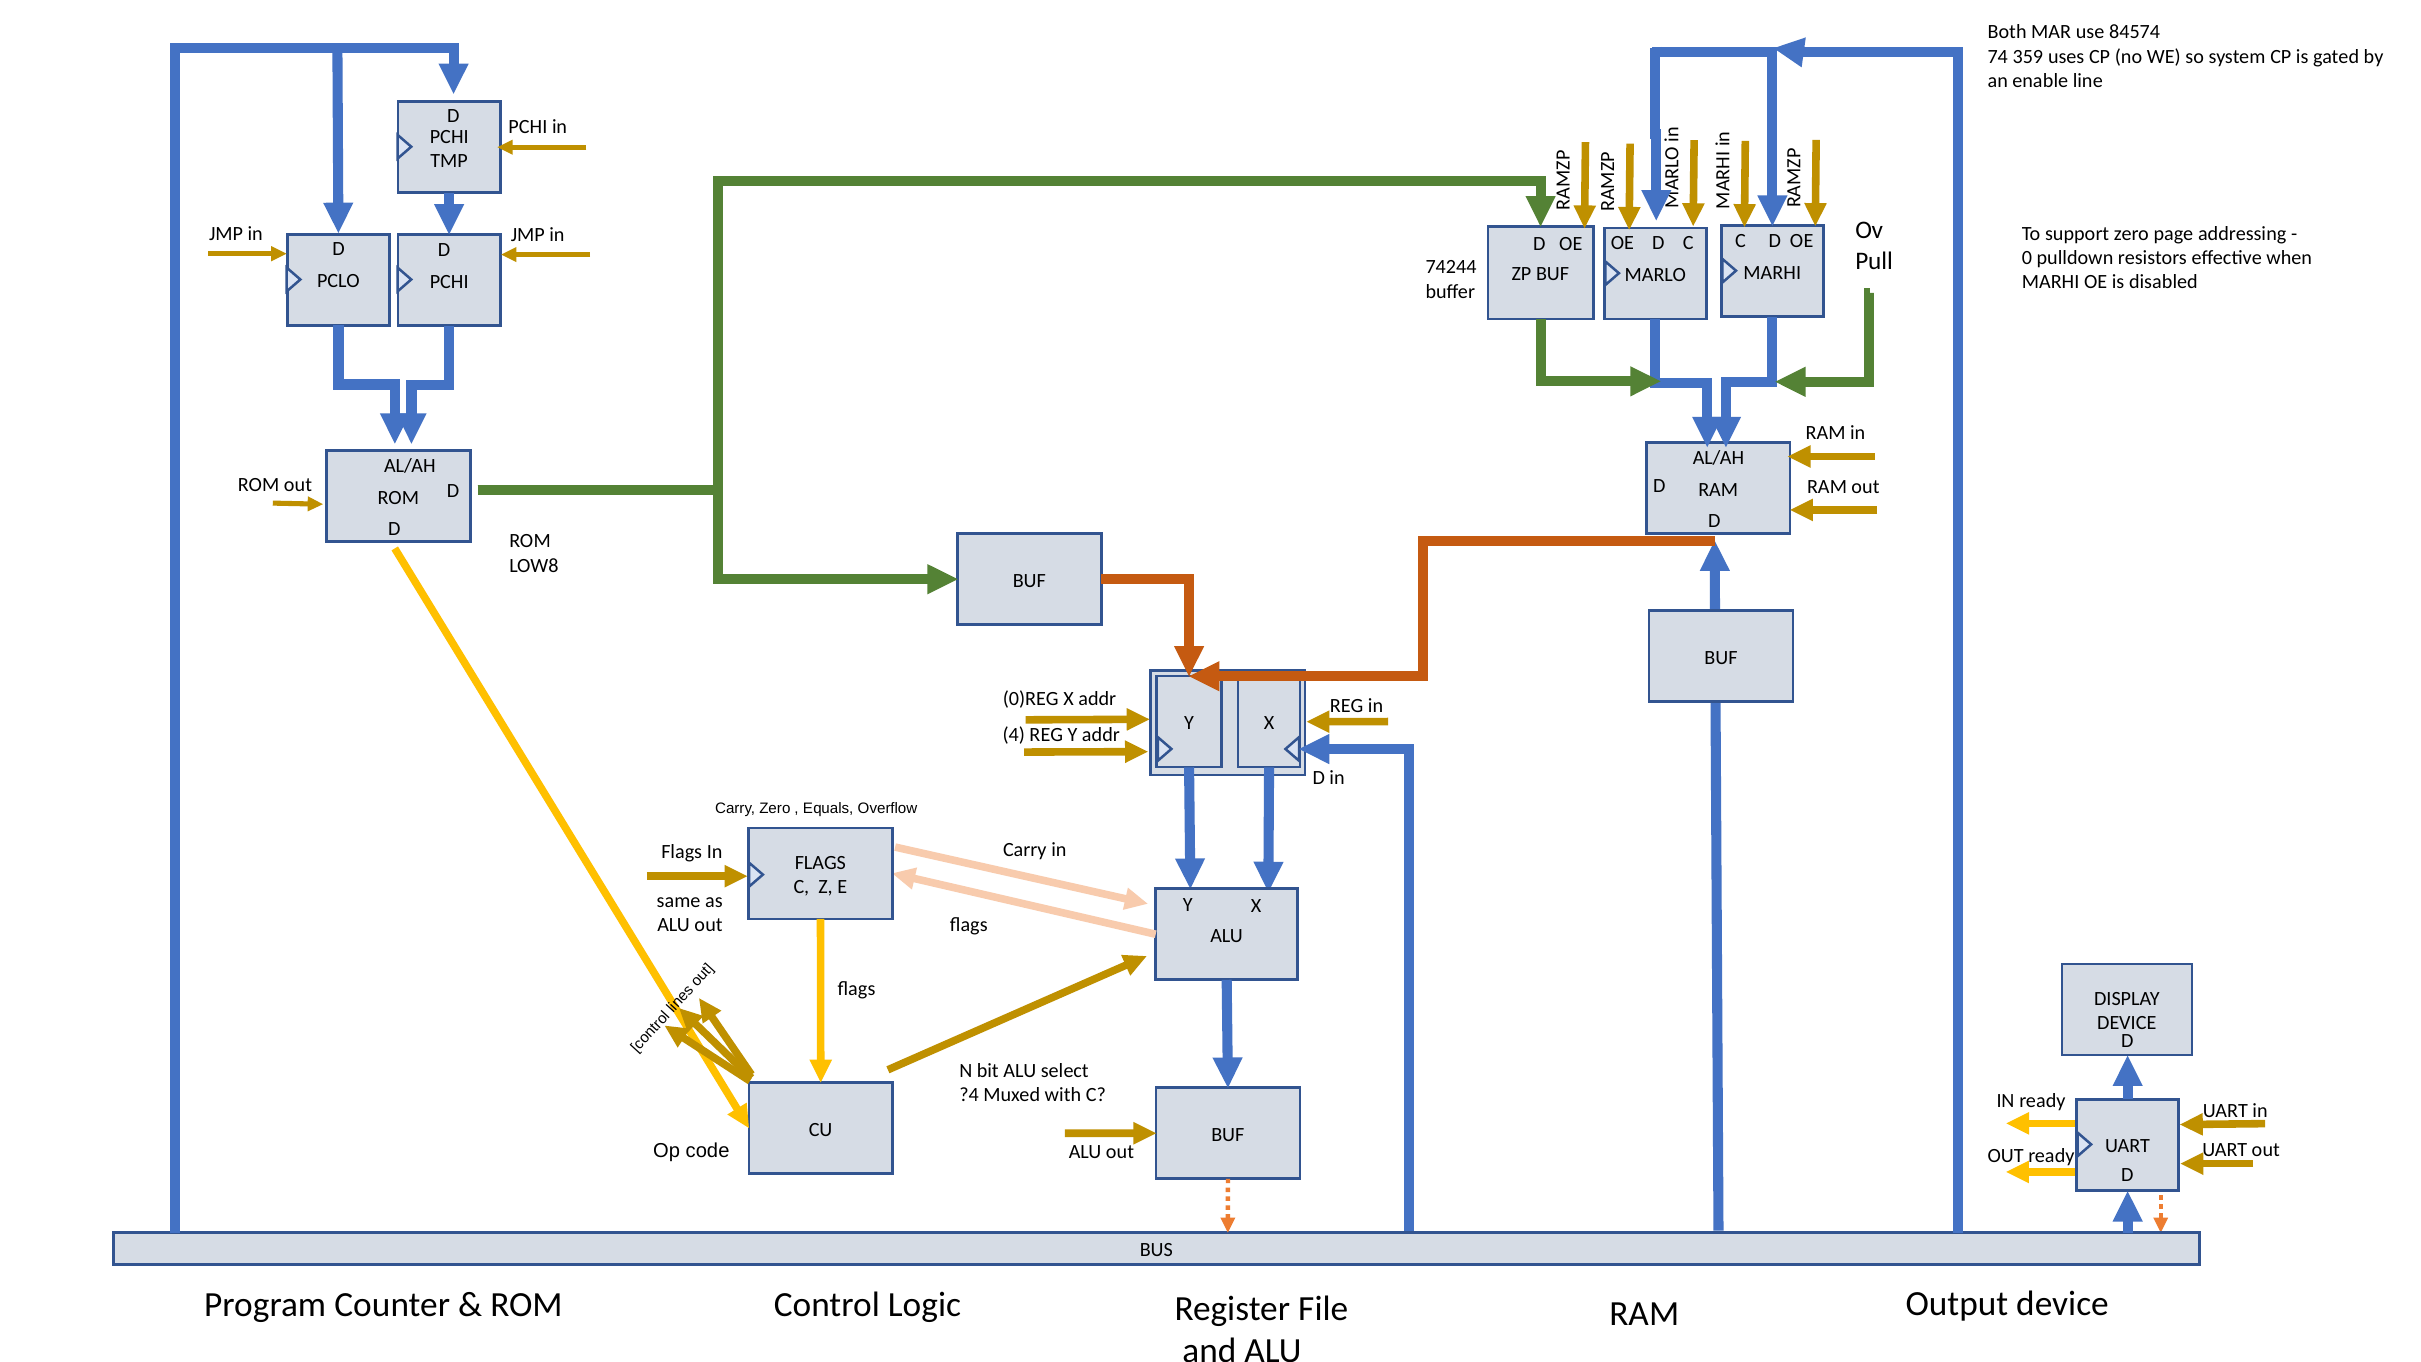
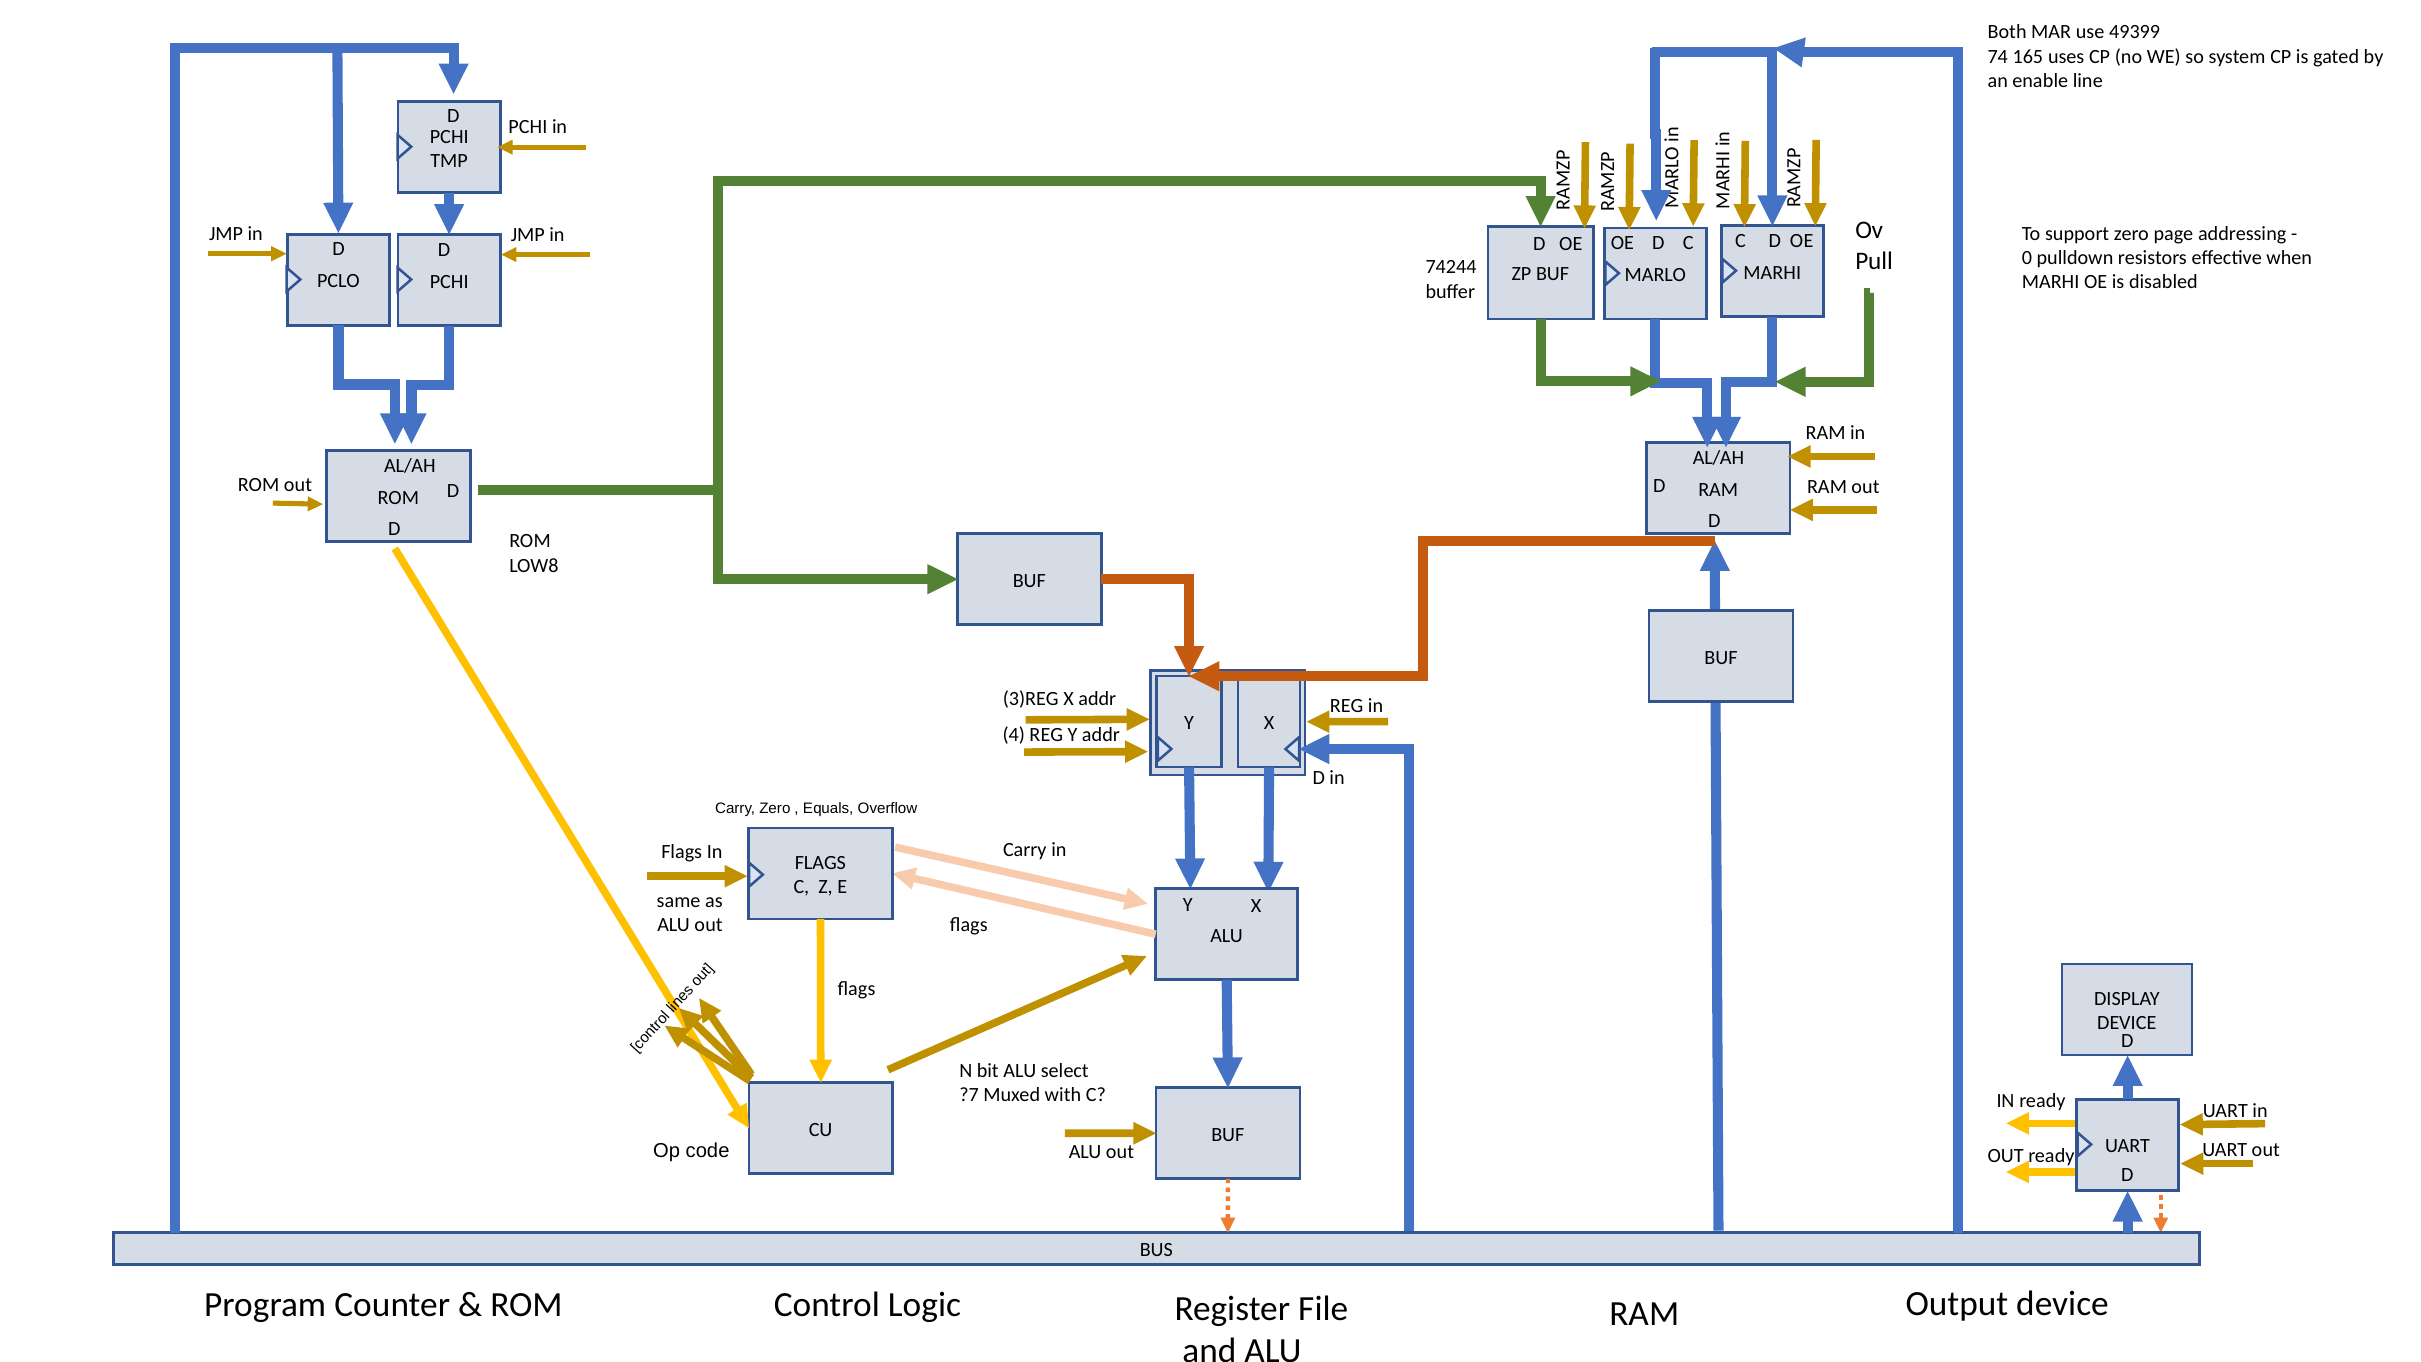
84574: 84574 -> 49399 (2135, 32)
359: 359 -> 165 (2028, 56)
0)REG: 0)REG -> 3)REG (1031, 698)
?4: ?4 -> ?7 (969, 1095)
